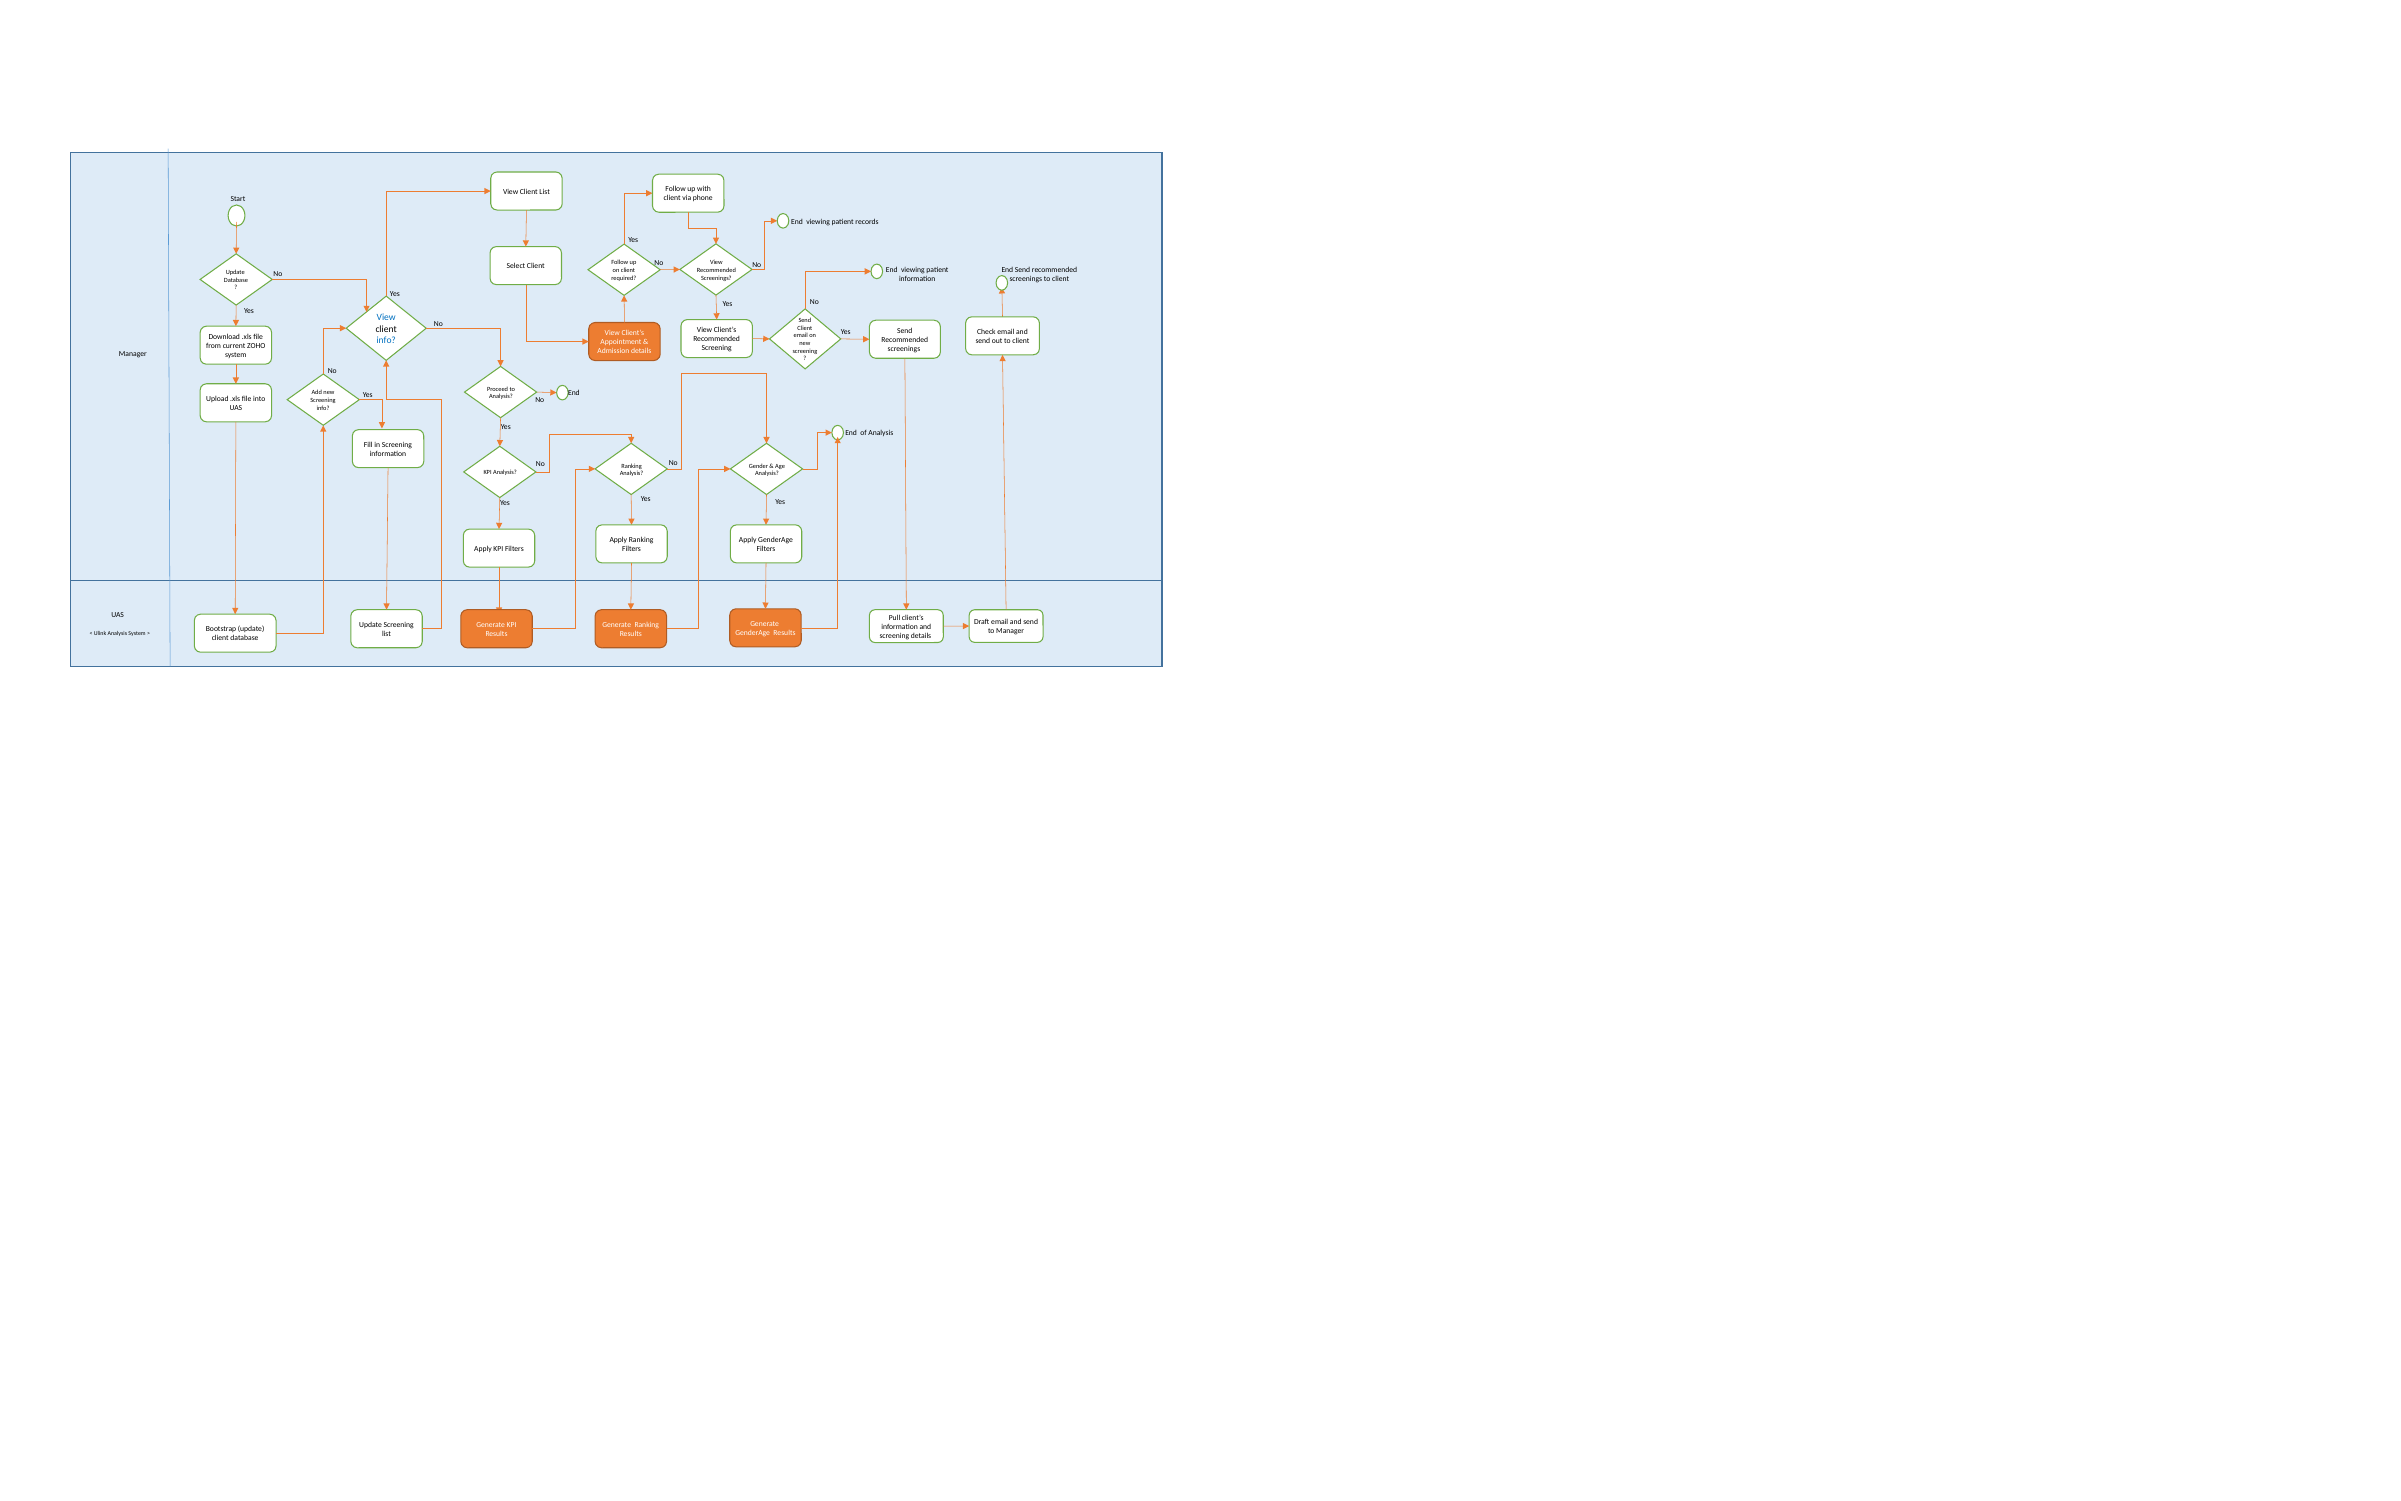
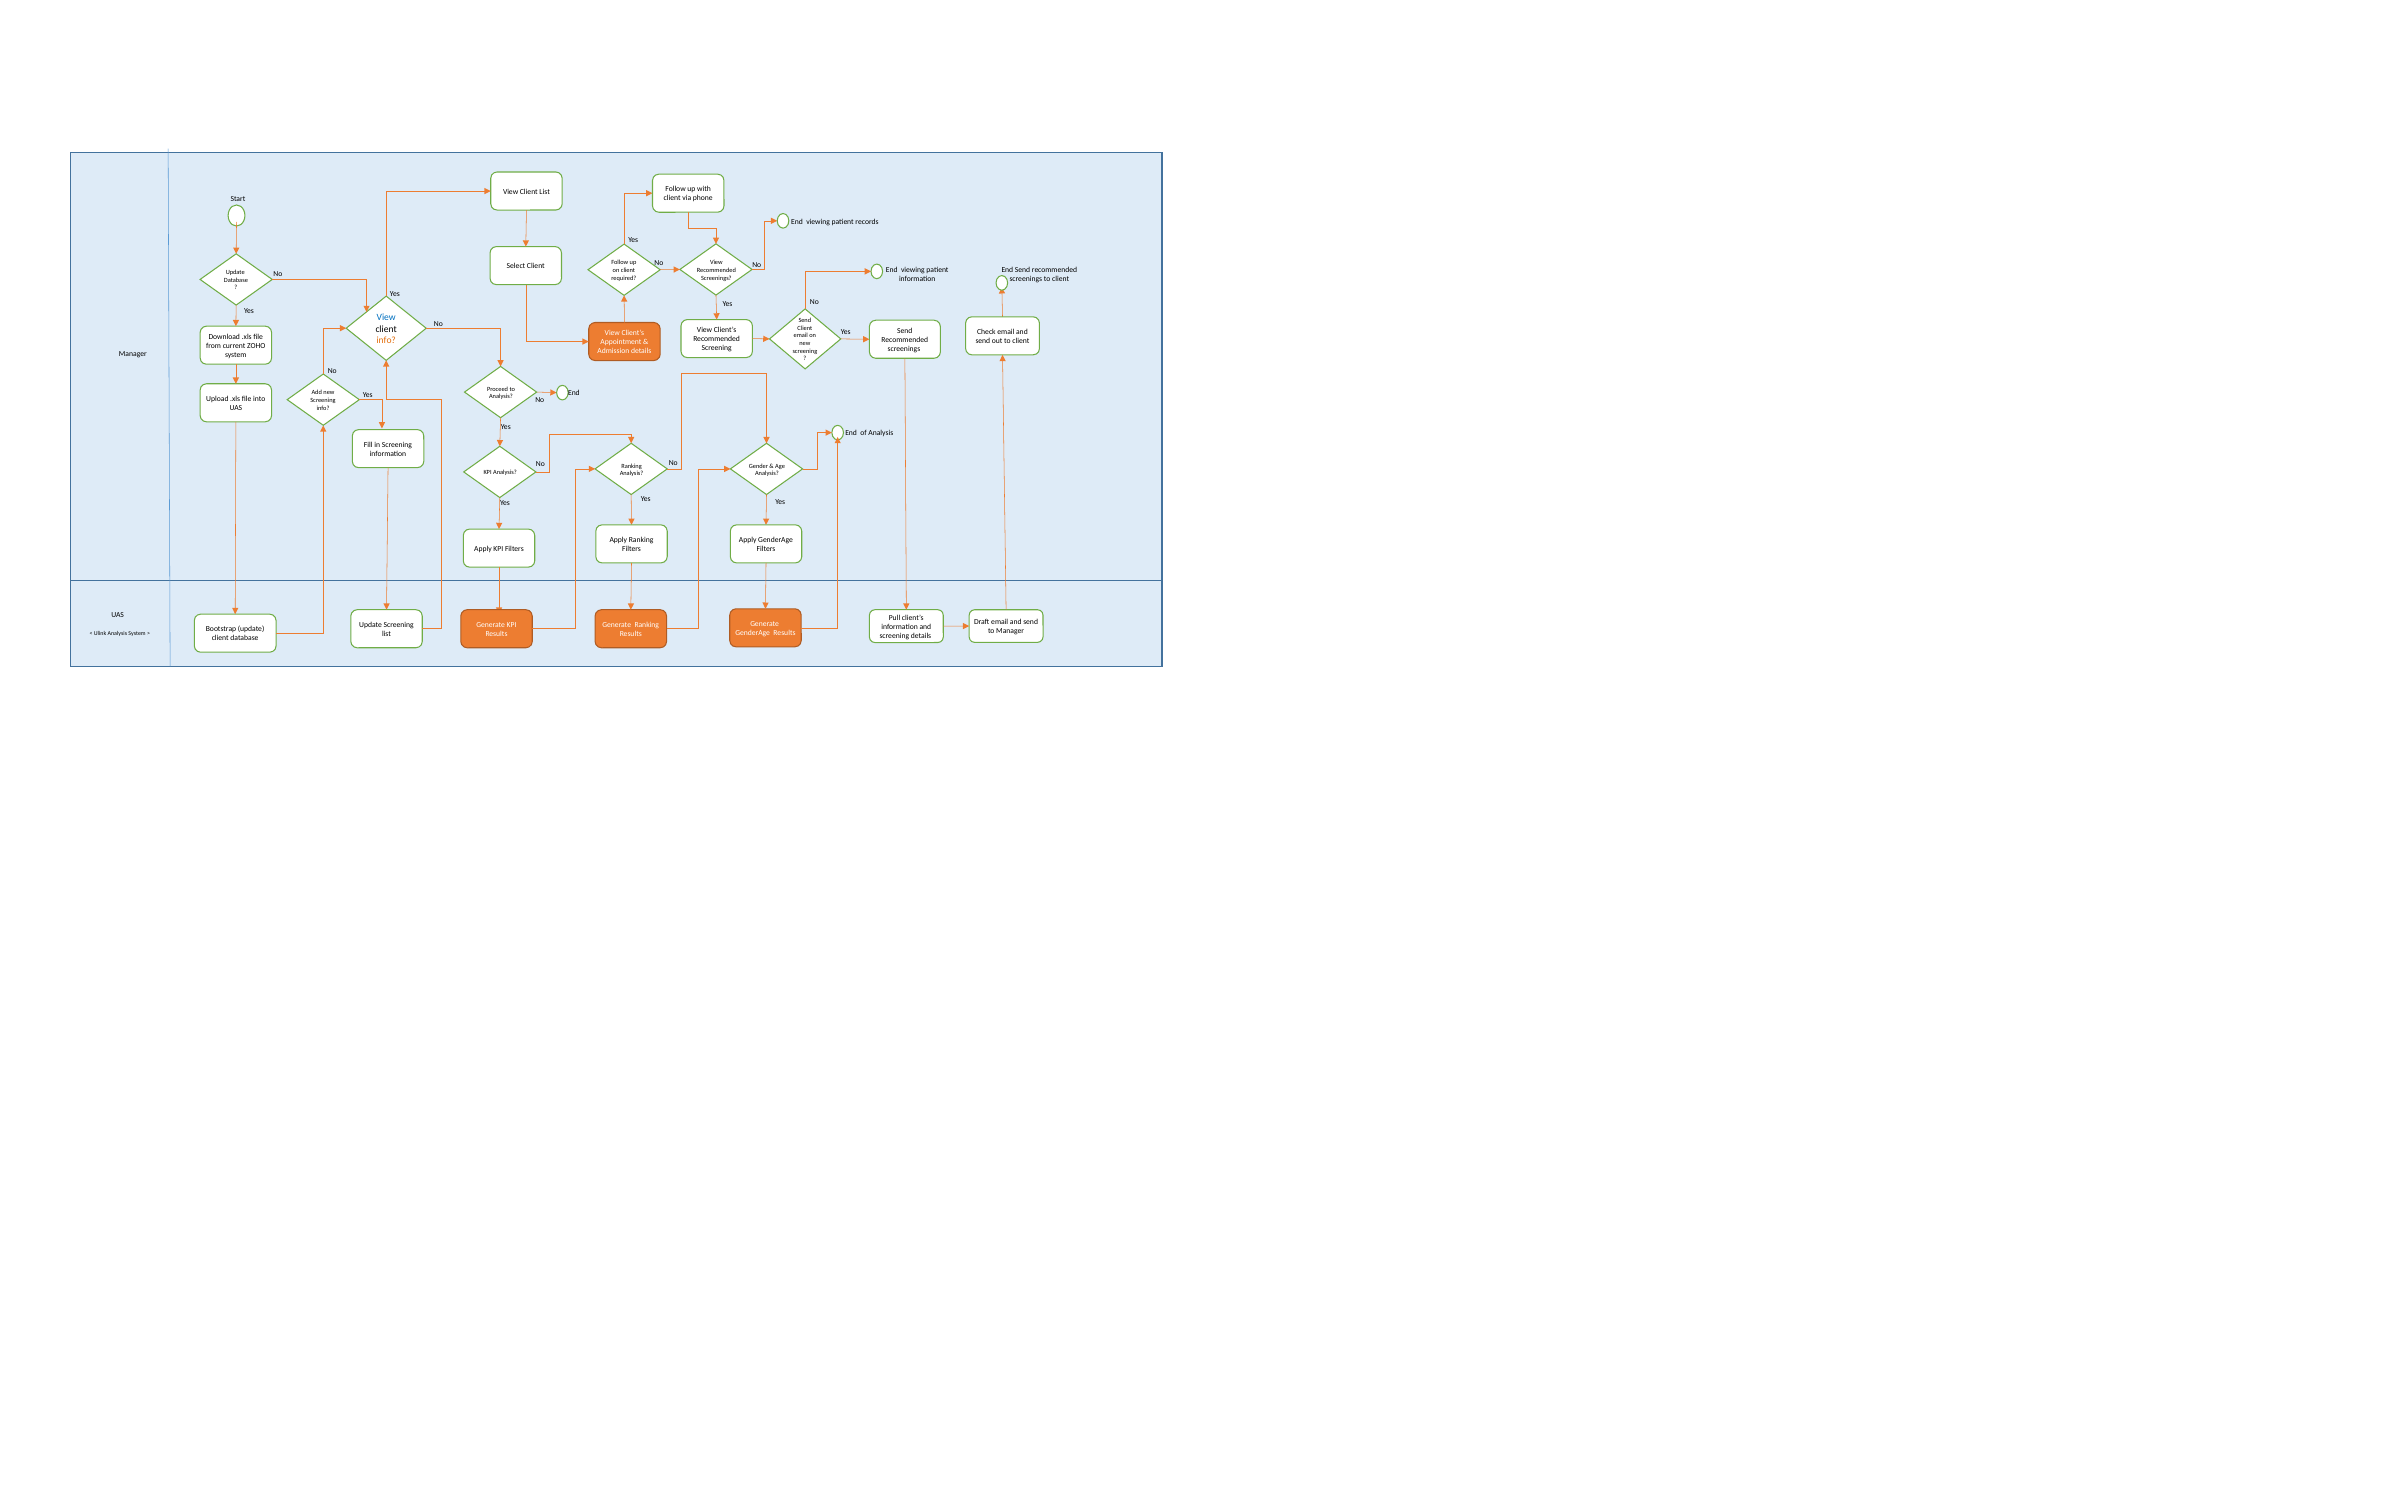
info colour: blue -> orange (386, 340)
